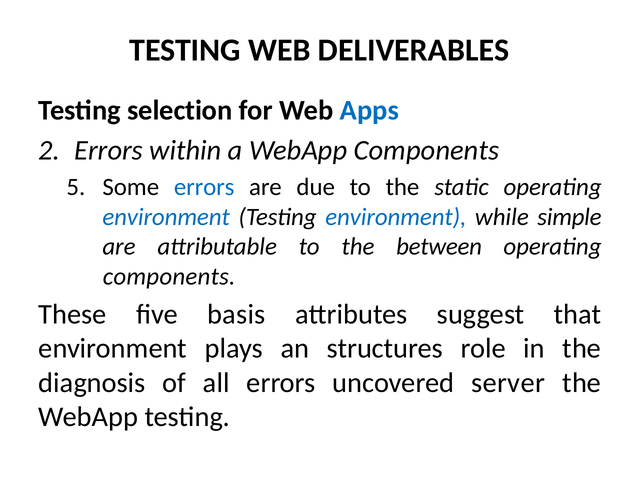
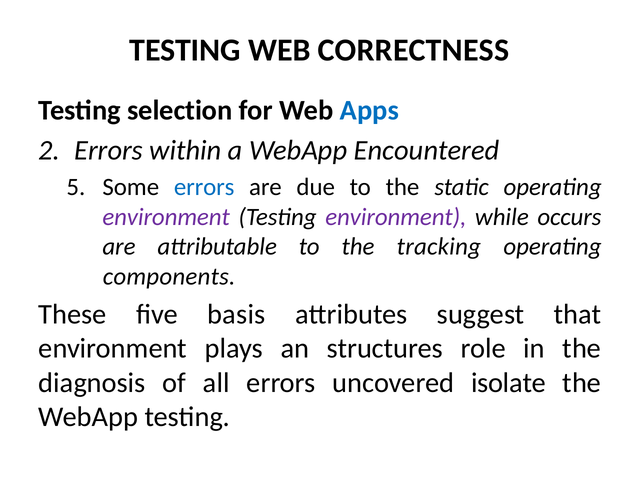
DELIVERABLES: DELIVERABLES -> CORRECTNESS (413, 50)
WebApp Components: Components -> Encountered (427, 150)
environment colour: blue -> purple (166, 217)
environment colour: blue -> purple (396, 217)
simple: simple -> occurs (569, 217)
between: between -> tracking (439, 247)
server: server -> isolate (508, 383)
